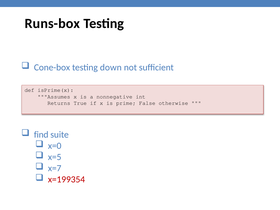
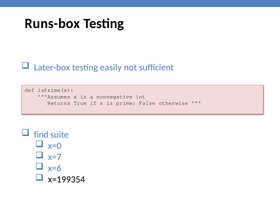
Cone-box: Cone-box -> Later-box (52, 67)
down: down -> easily (111, 67)
x=5: x=5 -> x=7 (55, 157)
x=7: x=7 -> x=6 (55, 168)
x=199354 colour: red -> black (66, 179)
